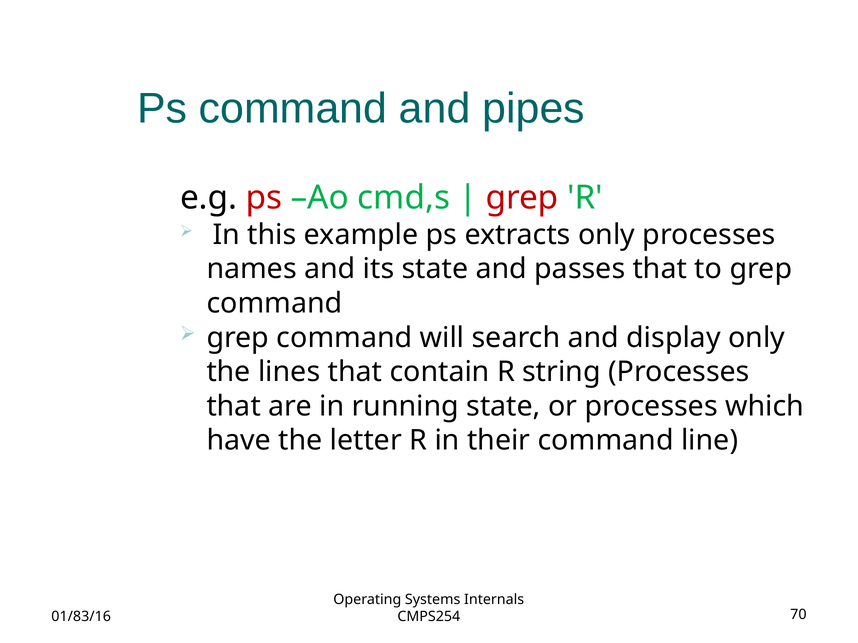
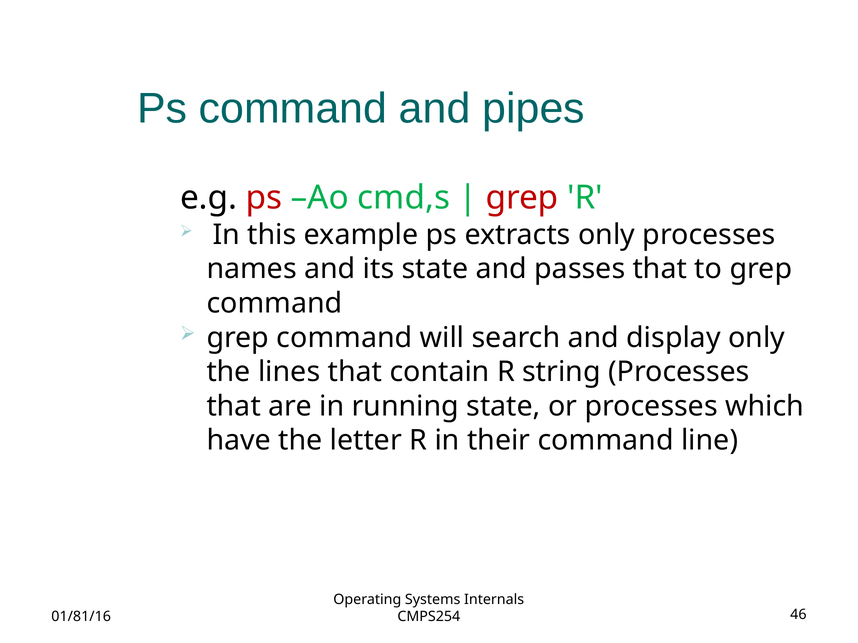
01/83/16: 01/83/16 -> 01/81/16 (81, 617)
70: 70 -> 46 (798, 615)
